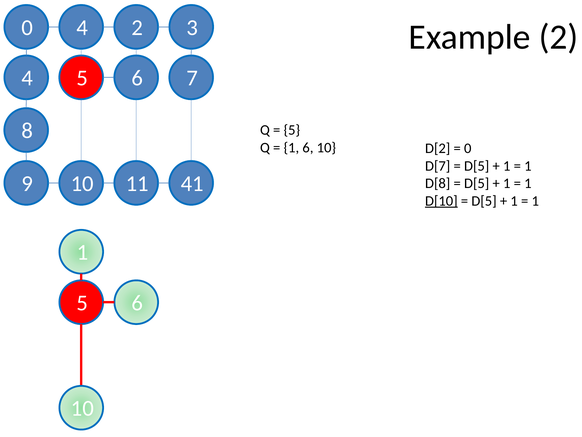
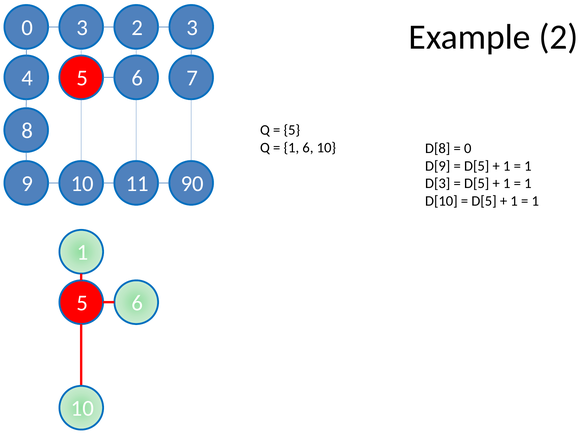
0 4: 4 -> 3 (82, 28)
D[2: D[2 -> D[8 (438, 148)
D[7: D[7 -> D[9 (438, 166)
41: 41 -> 90 (192, 183)
D[8: D[8 -> D[3 (438, 183)
D[10 underline: present -> none (441, 201)
